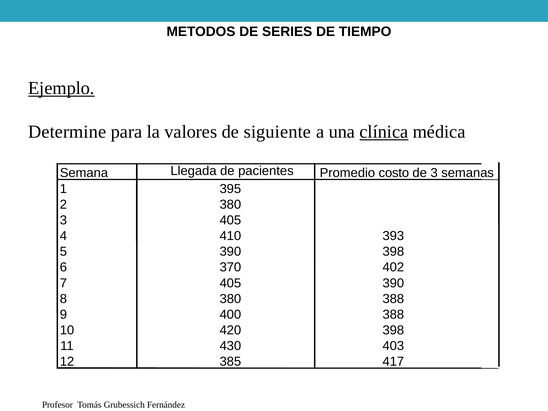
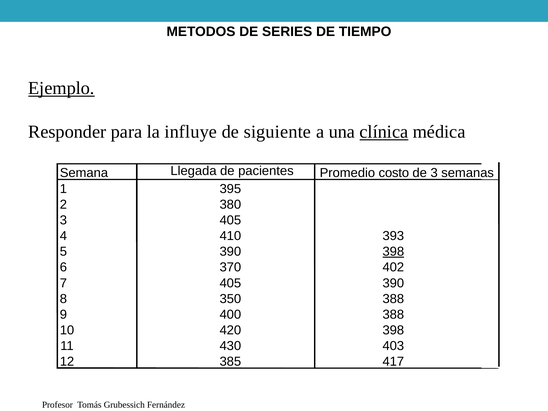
Determine: Determine -> Responder (67, 132)
valores: valores -> influye (191, 132)
398 underline: none -> present (393, 252)
8 380: 380 -> 350 (230, 299)
